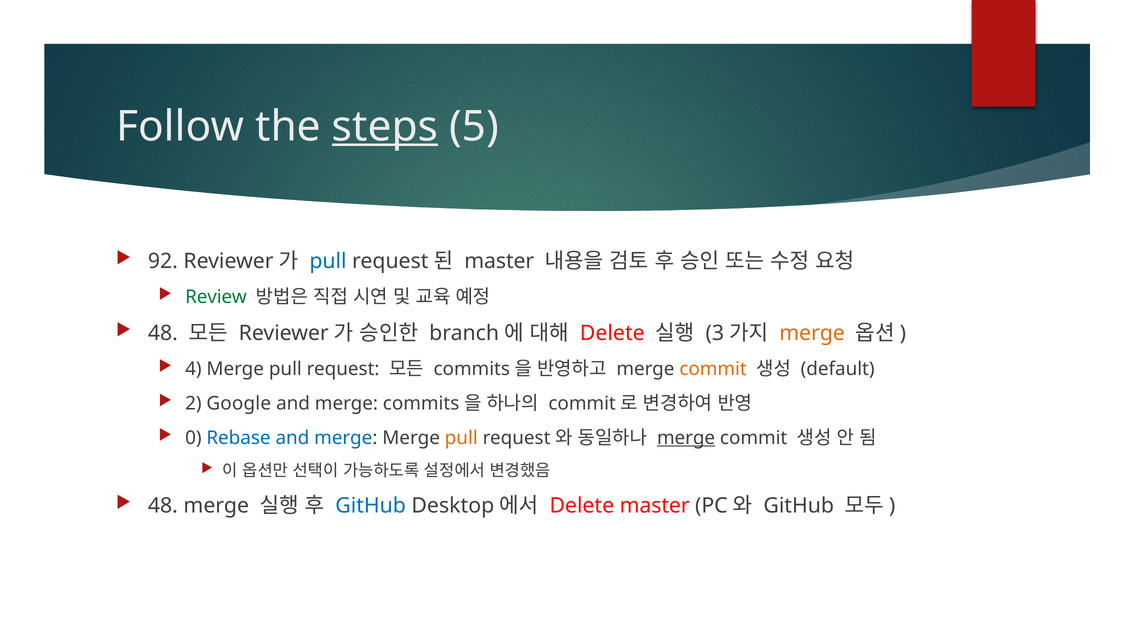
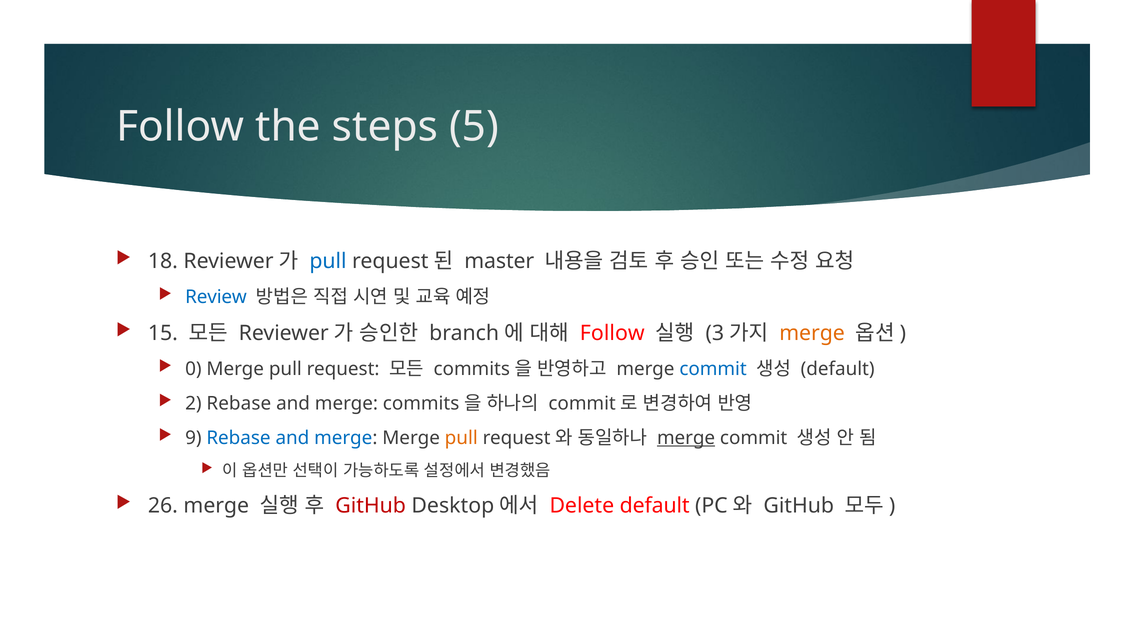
steps underline: present -> none (385, 127)
92: 92 -> 18 (163, 261)
Review colour: green -> blue (216, 297)
48: 48 -> 15 (163, 333)
Delete: Delete -> Follow (612, 333)
4: 4 -> 0 (193, 369)
commit colour: orange -> blue (713, 369)
2 Google: Google -> Rebase (239, 403)
0: 0 -> 9 (193, 438)
48: 48 -> 26 (163, 505)
GitHub colour: blue -> red (371, 505)
Delete master: master -> default (655, 505)
